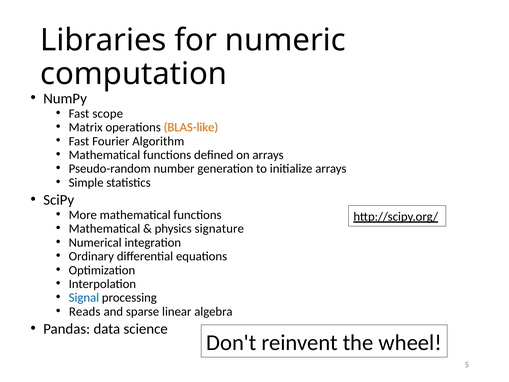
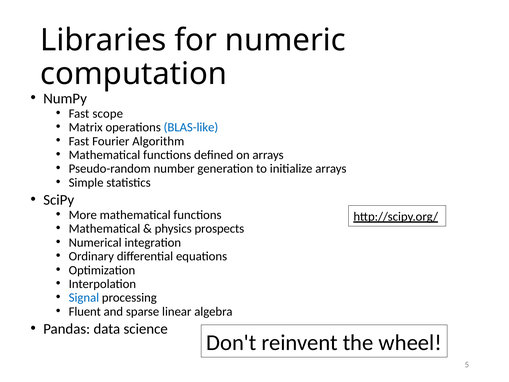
BLAS-like colour: orange -> blue (191, 127)
signature: signature -> prospects (219, 229)
Reads: Reads -> Fluent (85, 311)
